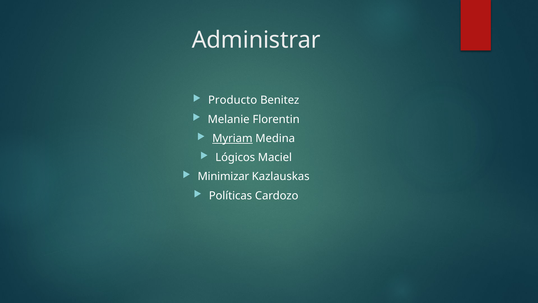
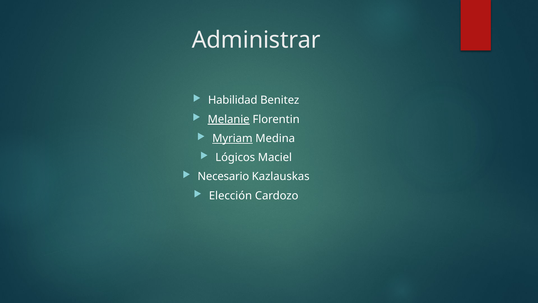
Producto: Producto -> Habilidad (233, 100)
Melanie underline: none -> present (229, 119)
Minimizar: Minimizar -> Necesario (223, 176)
Políticas: Políticas -> Elección (230, 195)
